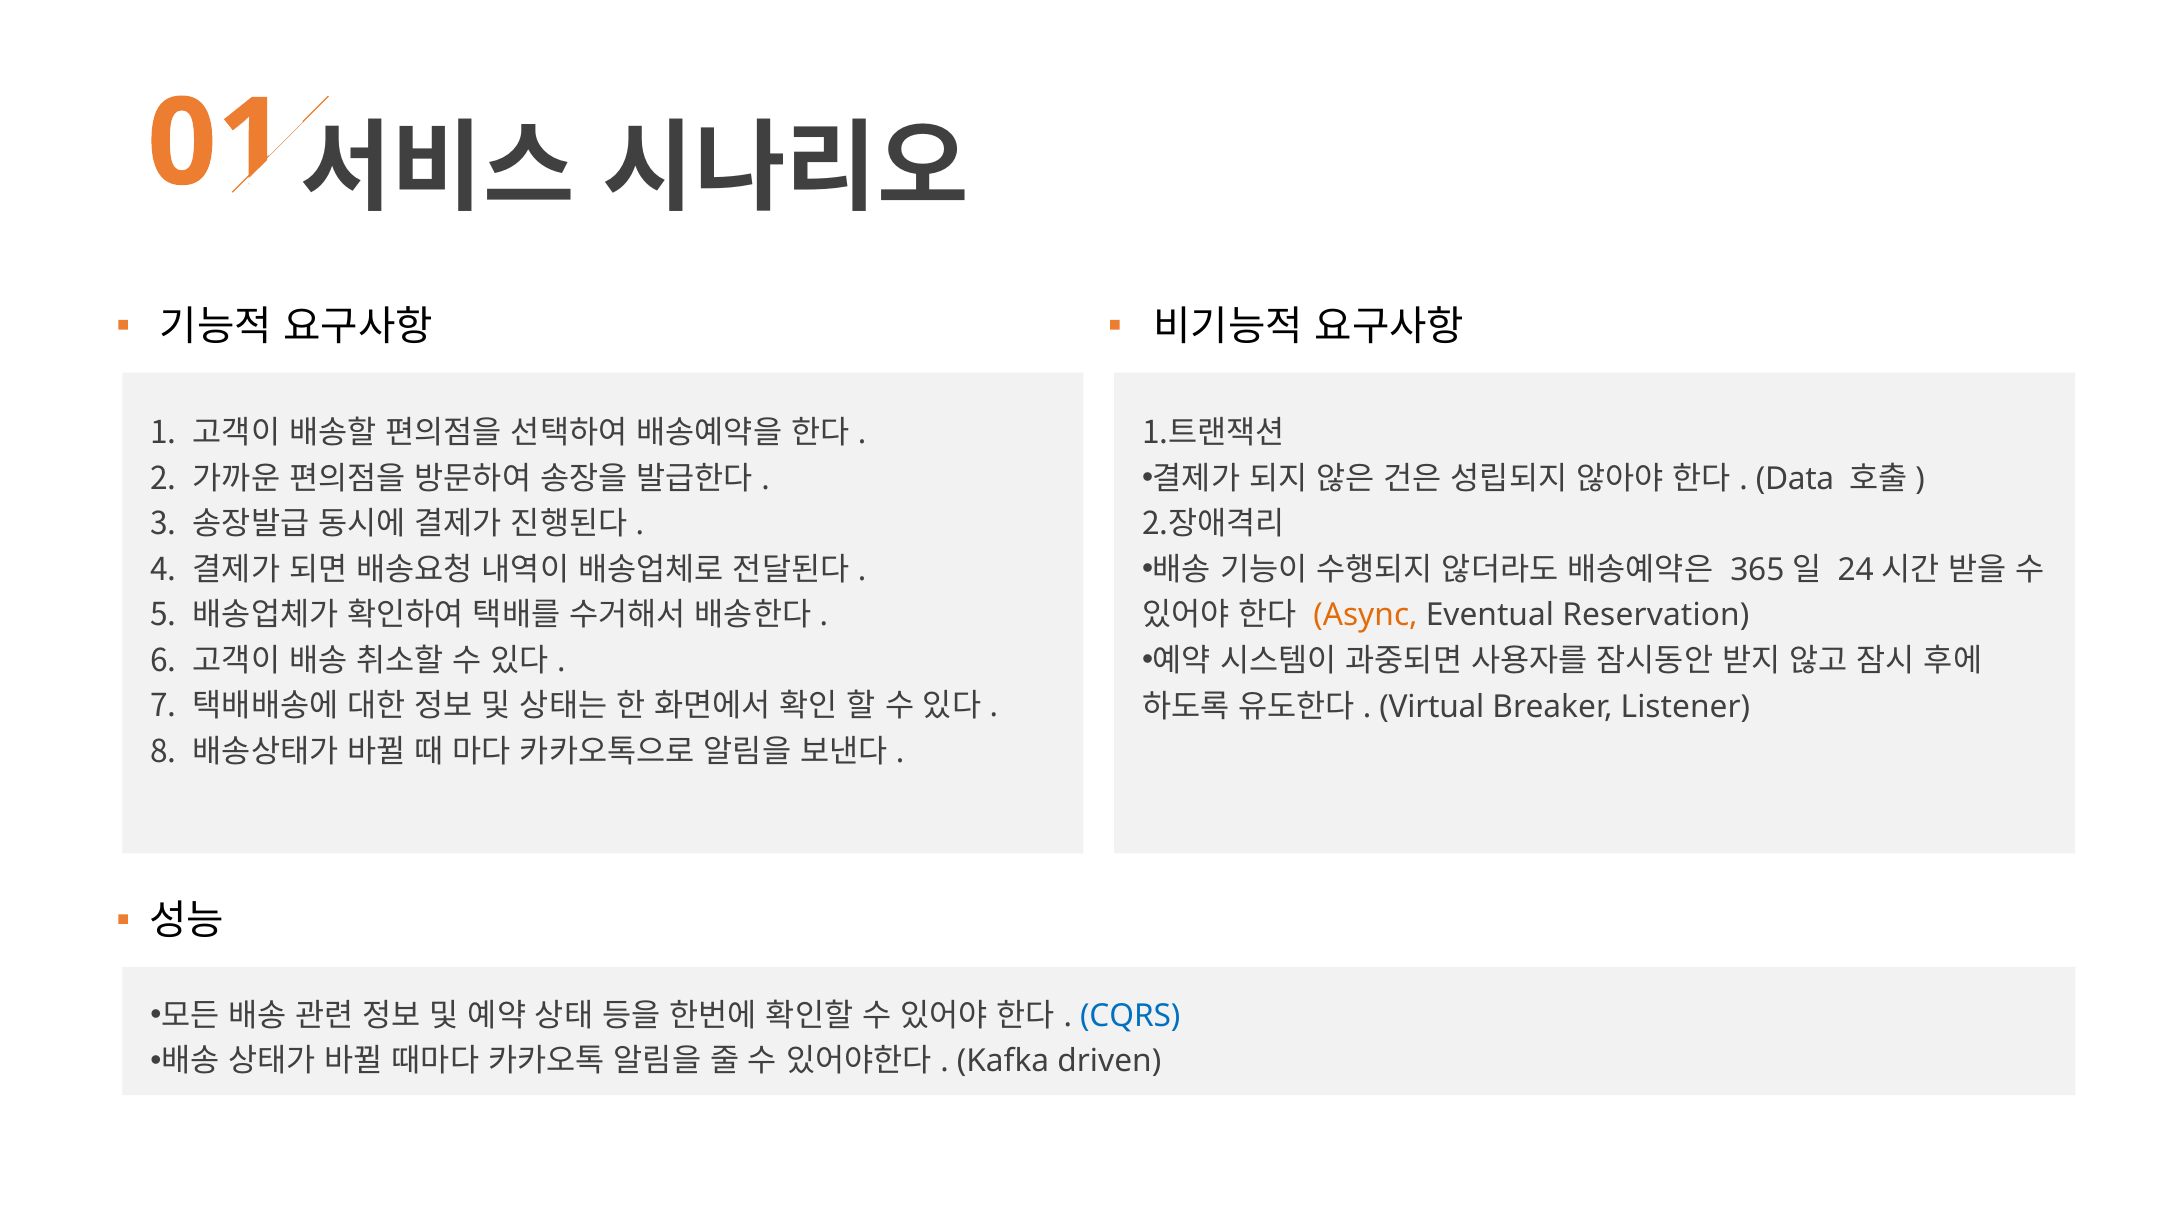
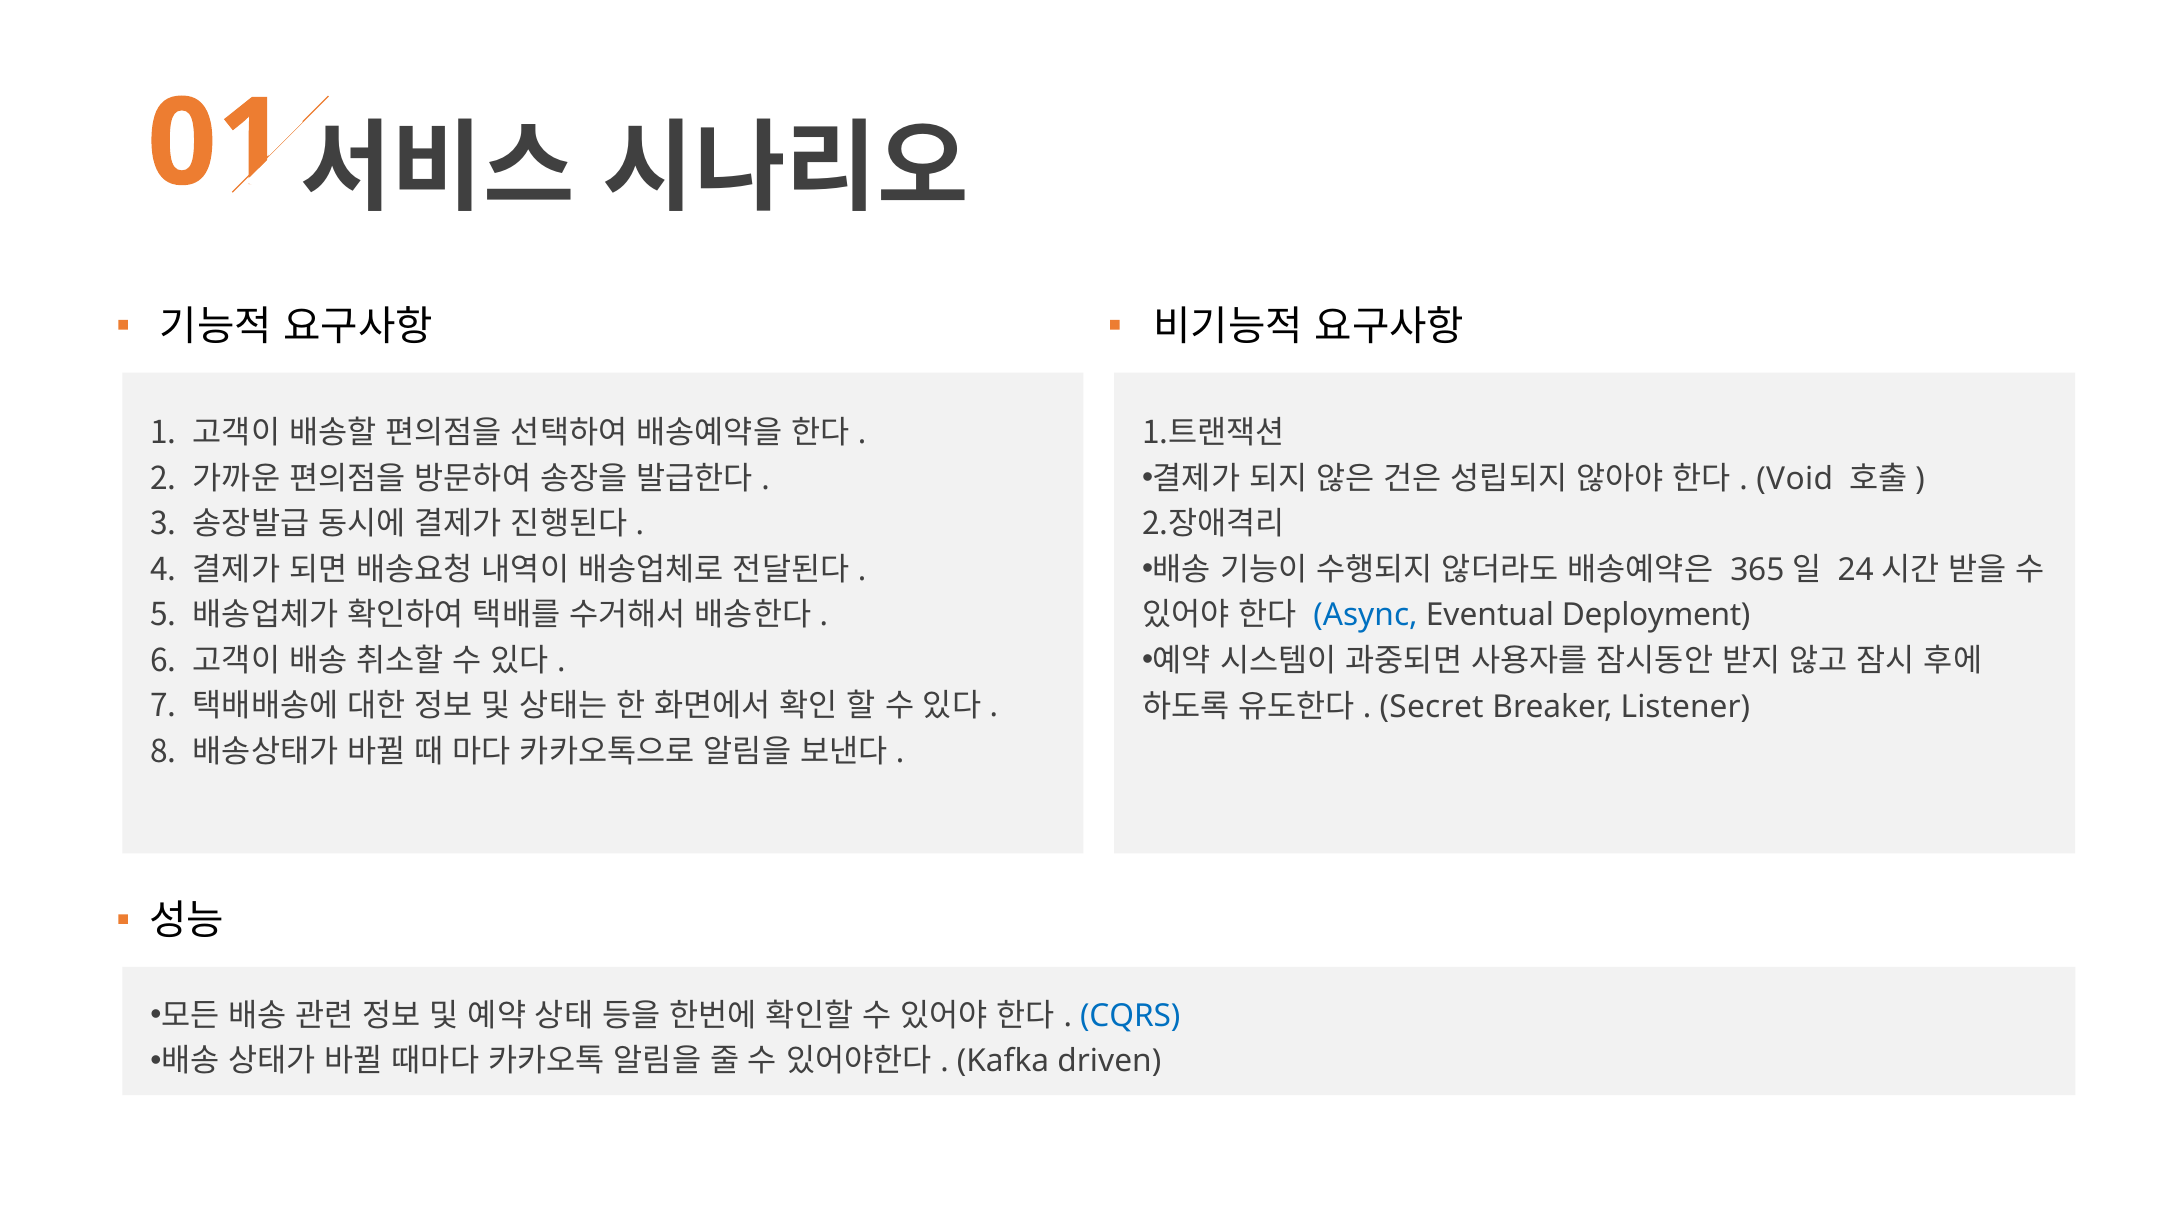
Data: Data -> Void (1795, 479)
Async colour: orange -> blue (1365, 615)
Reservation: Reservation -> Deployment (1656, 615)
Virtual: Virtual -> Secret (1432, 706)
